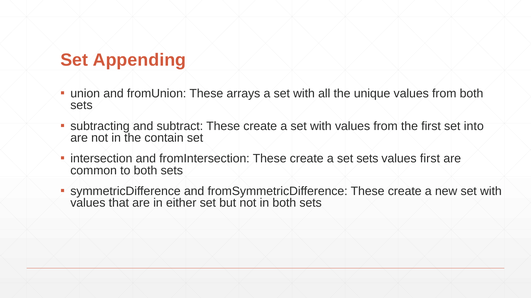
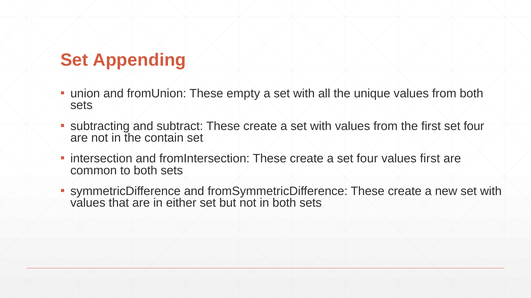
arrays: arrays -> empty (243, 94)
first set into: into -> four (474, 126)
a set sets: sets -> four (367, 159)
